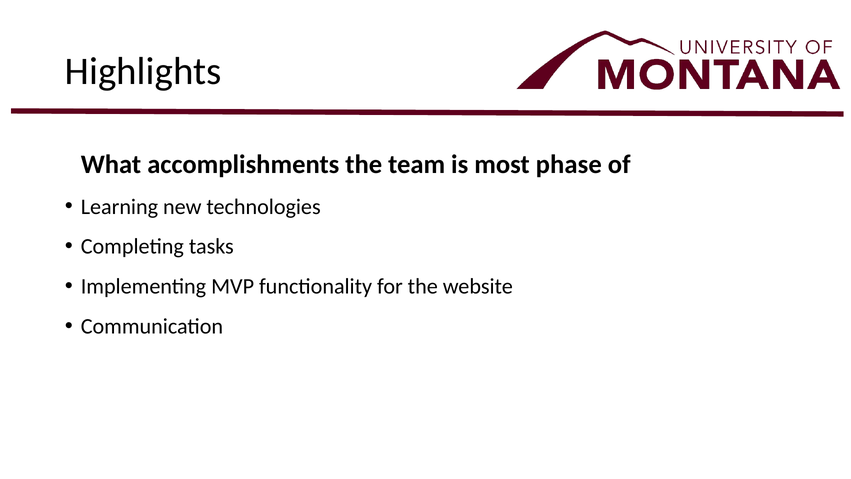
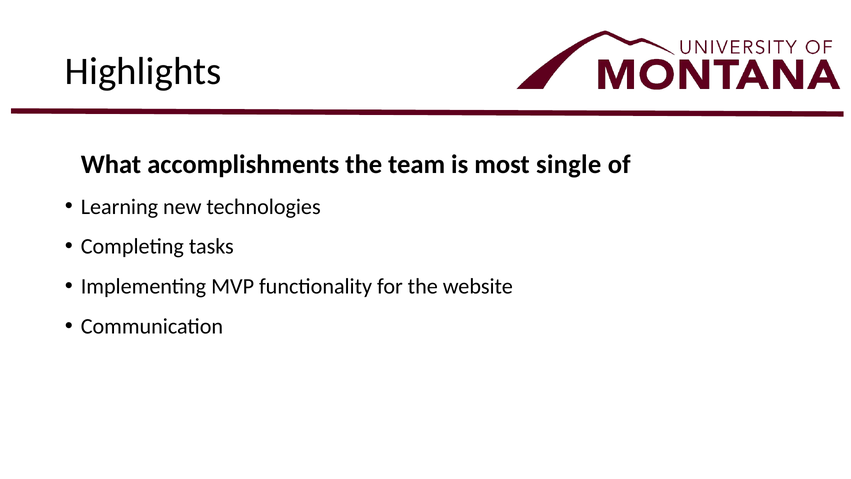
phase: phase -> single (569, 164)
